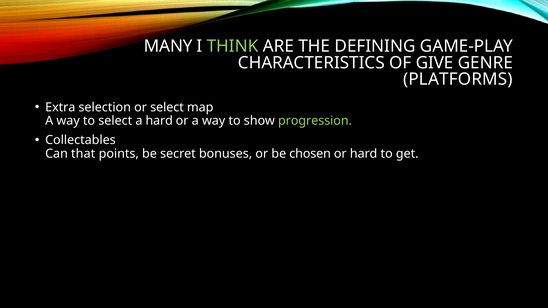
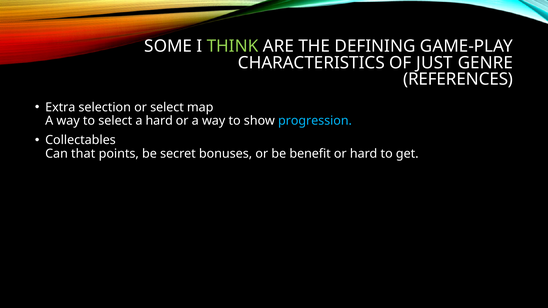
MANY: MANY -> SOME (168, 46)
GIVE: GIVE -> JUST (435, 63)
PLATFORMS: PLATFORMS -> REFERENCES (458, 79)
progression colour: light green -> light blue (315, 121)
chosen: chosen -> benefit (310, 154)
